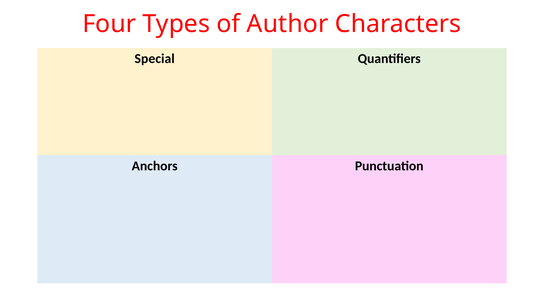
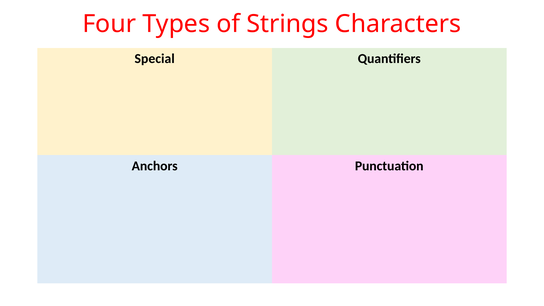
Author: Author -> Strings (288, 24)
